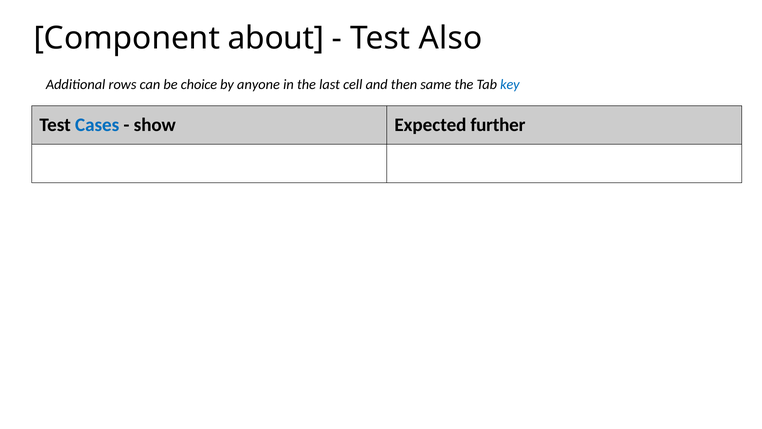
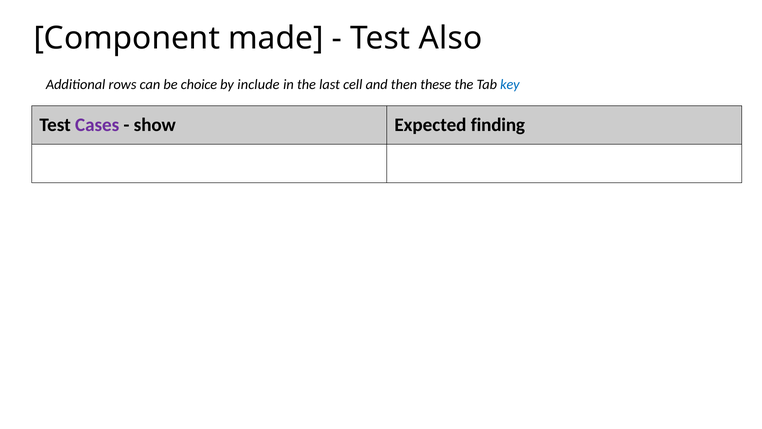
about: about -> made (276, 38)
anyone: anyone -> include (258, 84)
same: same -> these (436, 84)
Cases colour: blue -> purple (97, 125)
further: further -> finding (498, 125)
